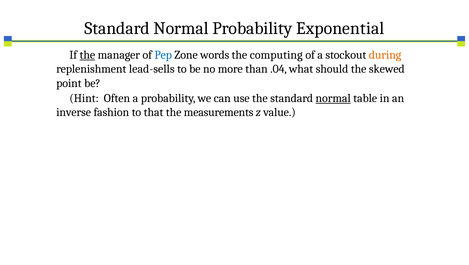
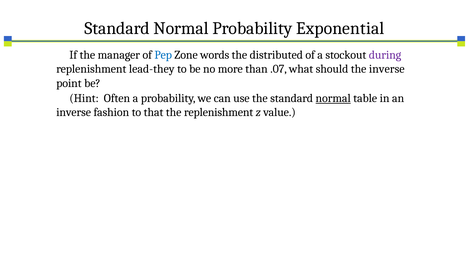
the underline: present -> none (87, 55)
computing: computing -> distributed (276, 55)
during colour: orange -> purple (385, 55)
lead-sells: lead-sells -> lead-they (152, 69)
.04: .04 -> .07 (279, 69)
the skewed: skewed -> inverse (387, 69)
the measurements: measurements -> replenishment (219, 112)
